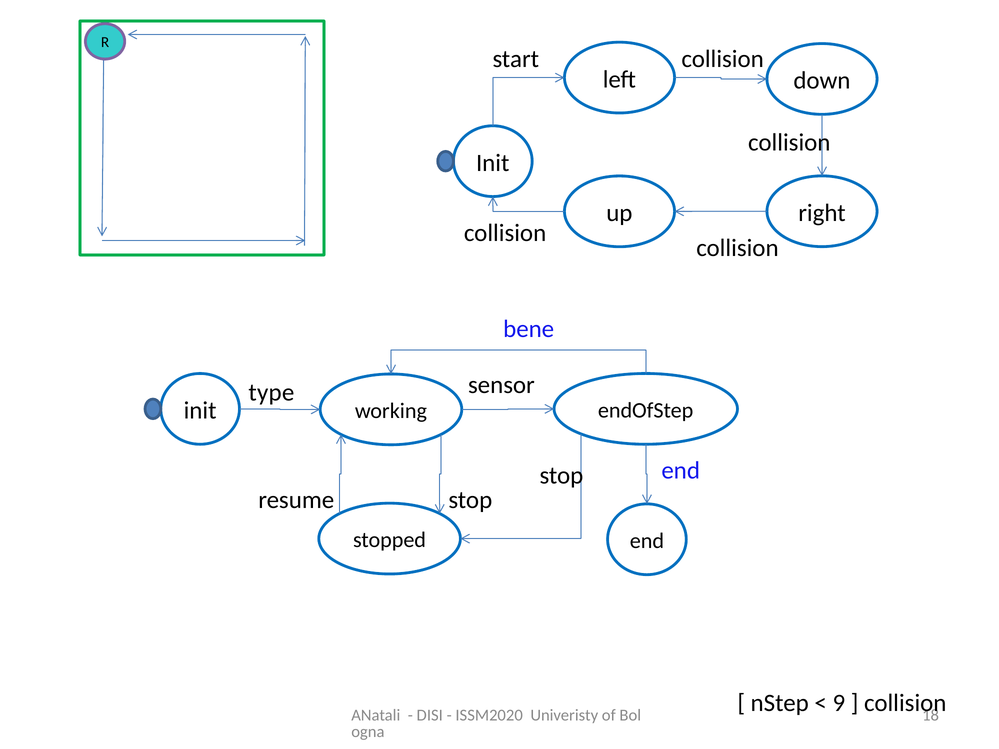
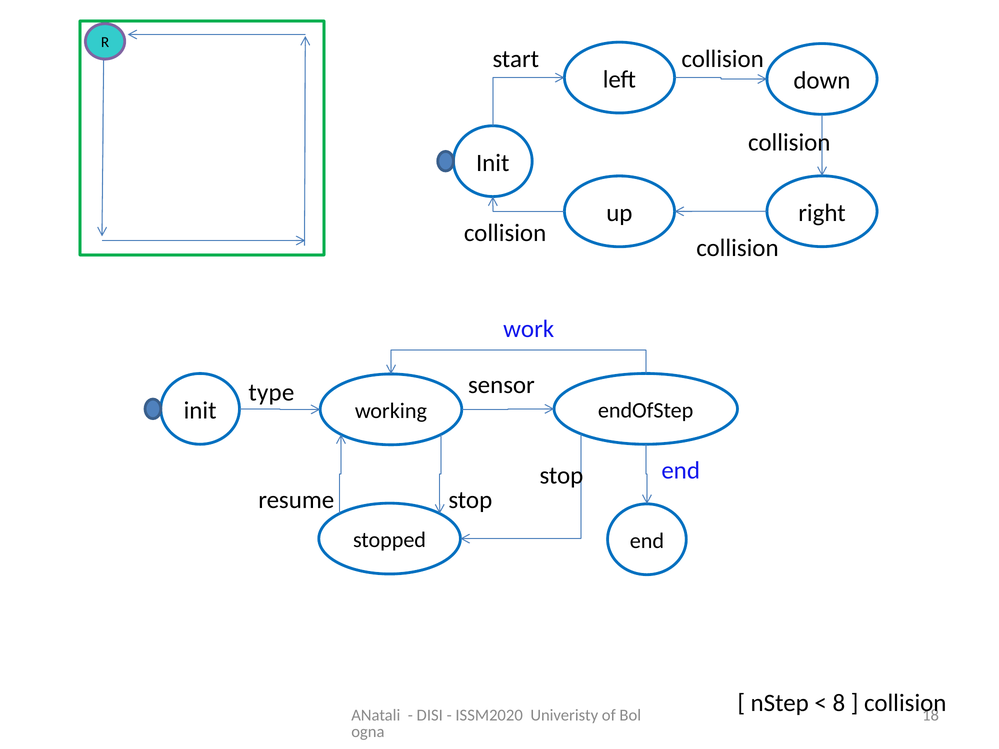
bene: bene -> work (529, 329)
9: 9 -> 8 (839, 703)
